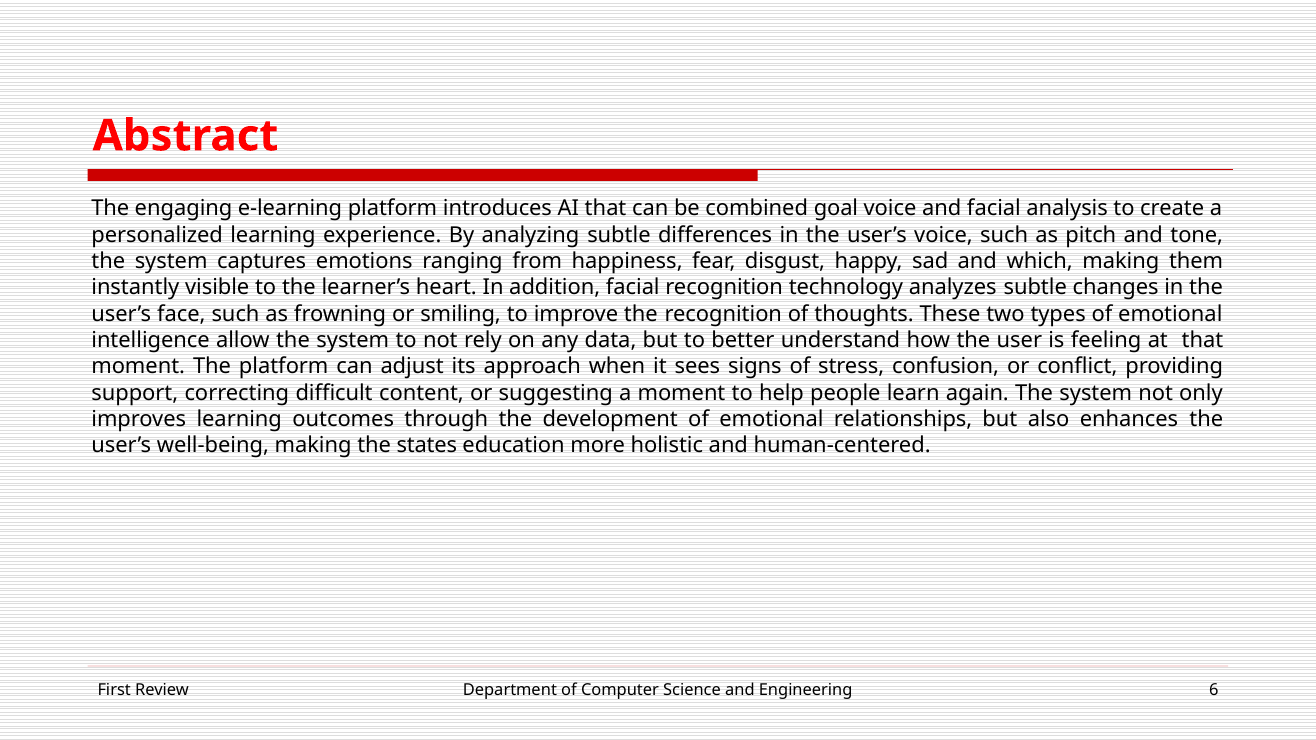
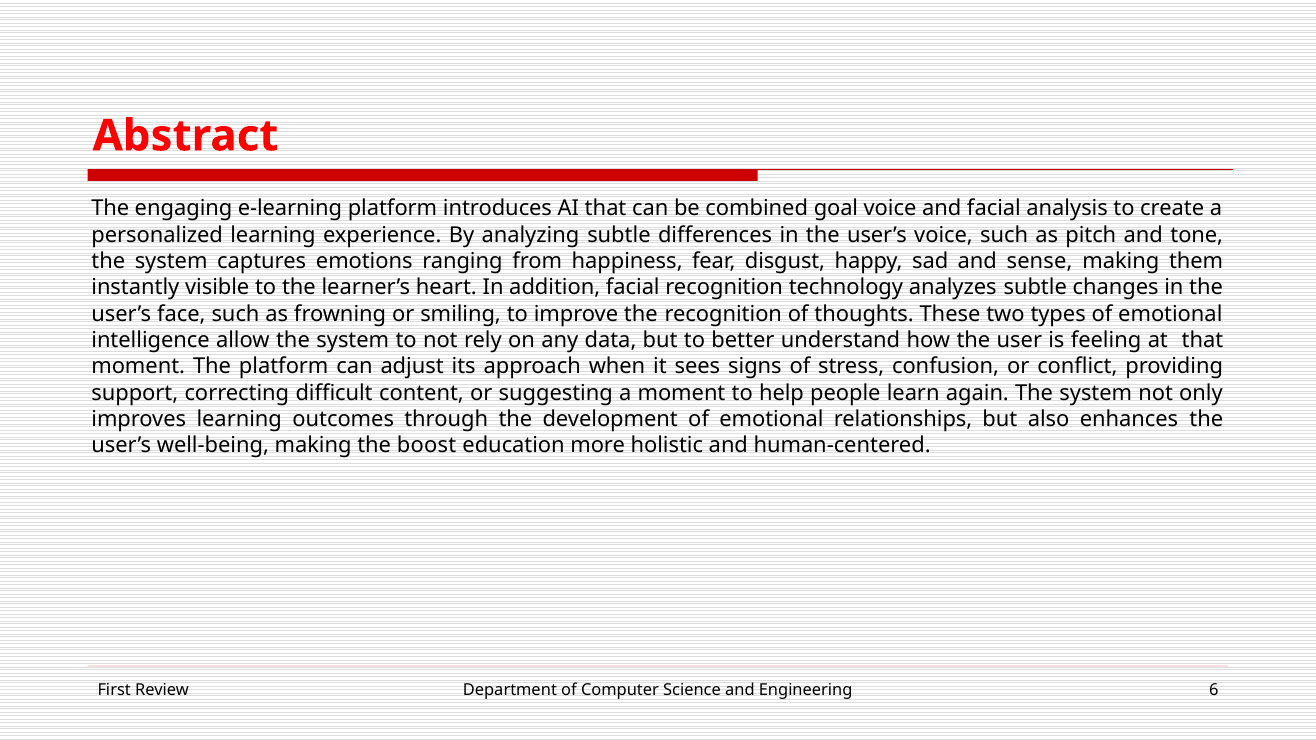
which: which -> sense (1040, 261)
states: states -> boost (427, 446)
